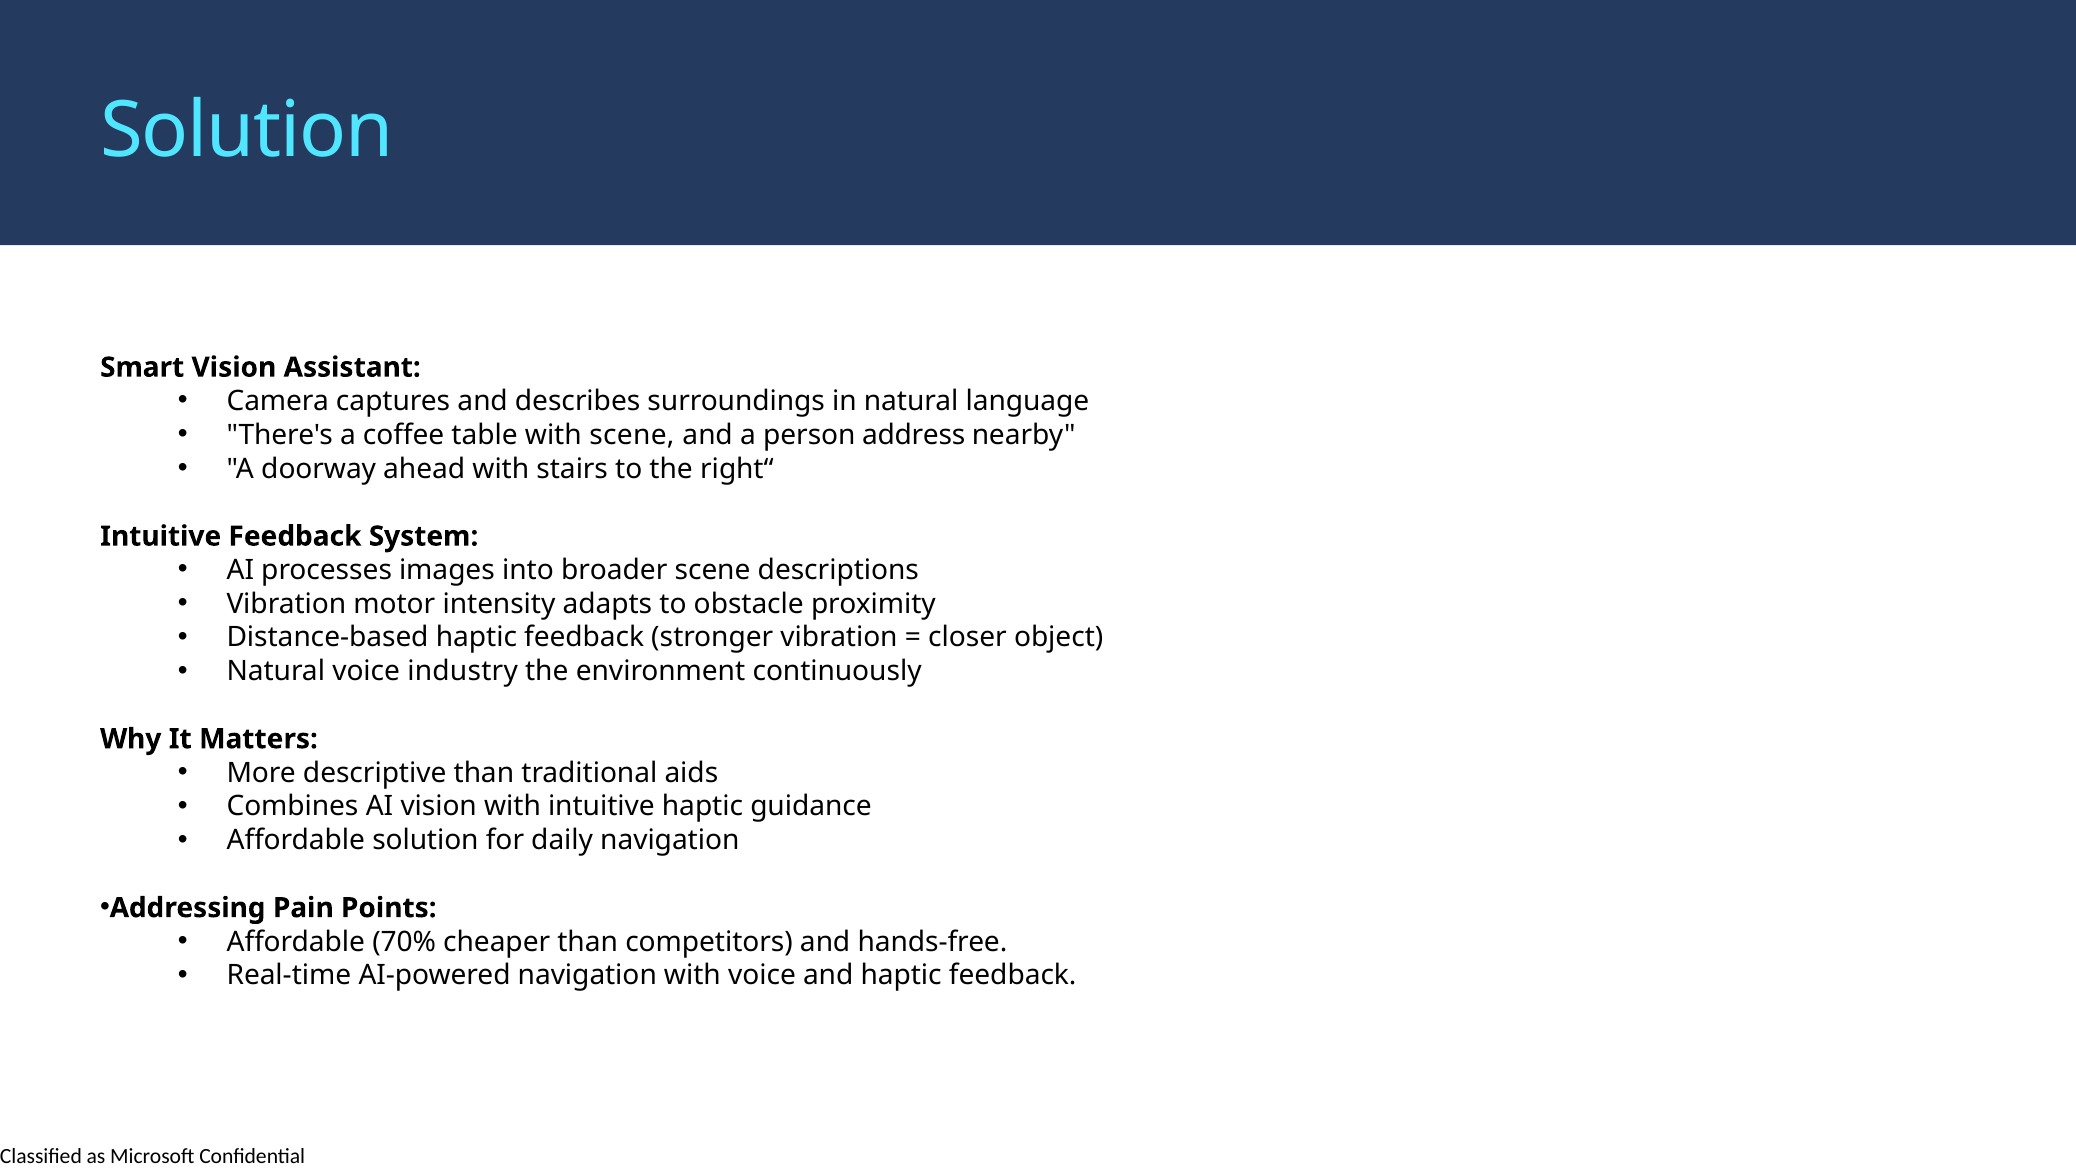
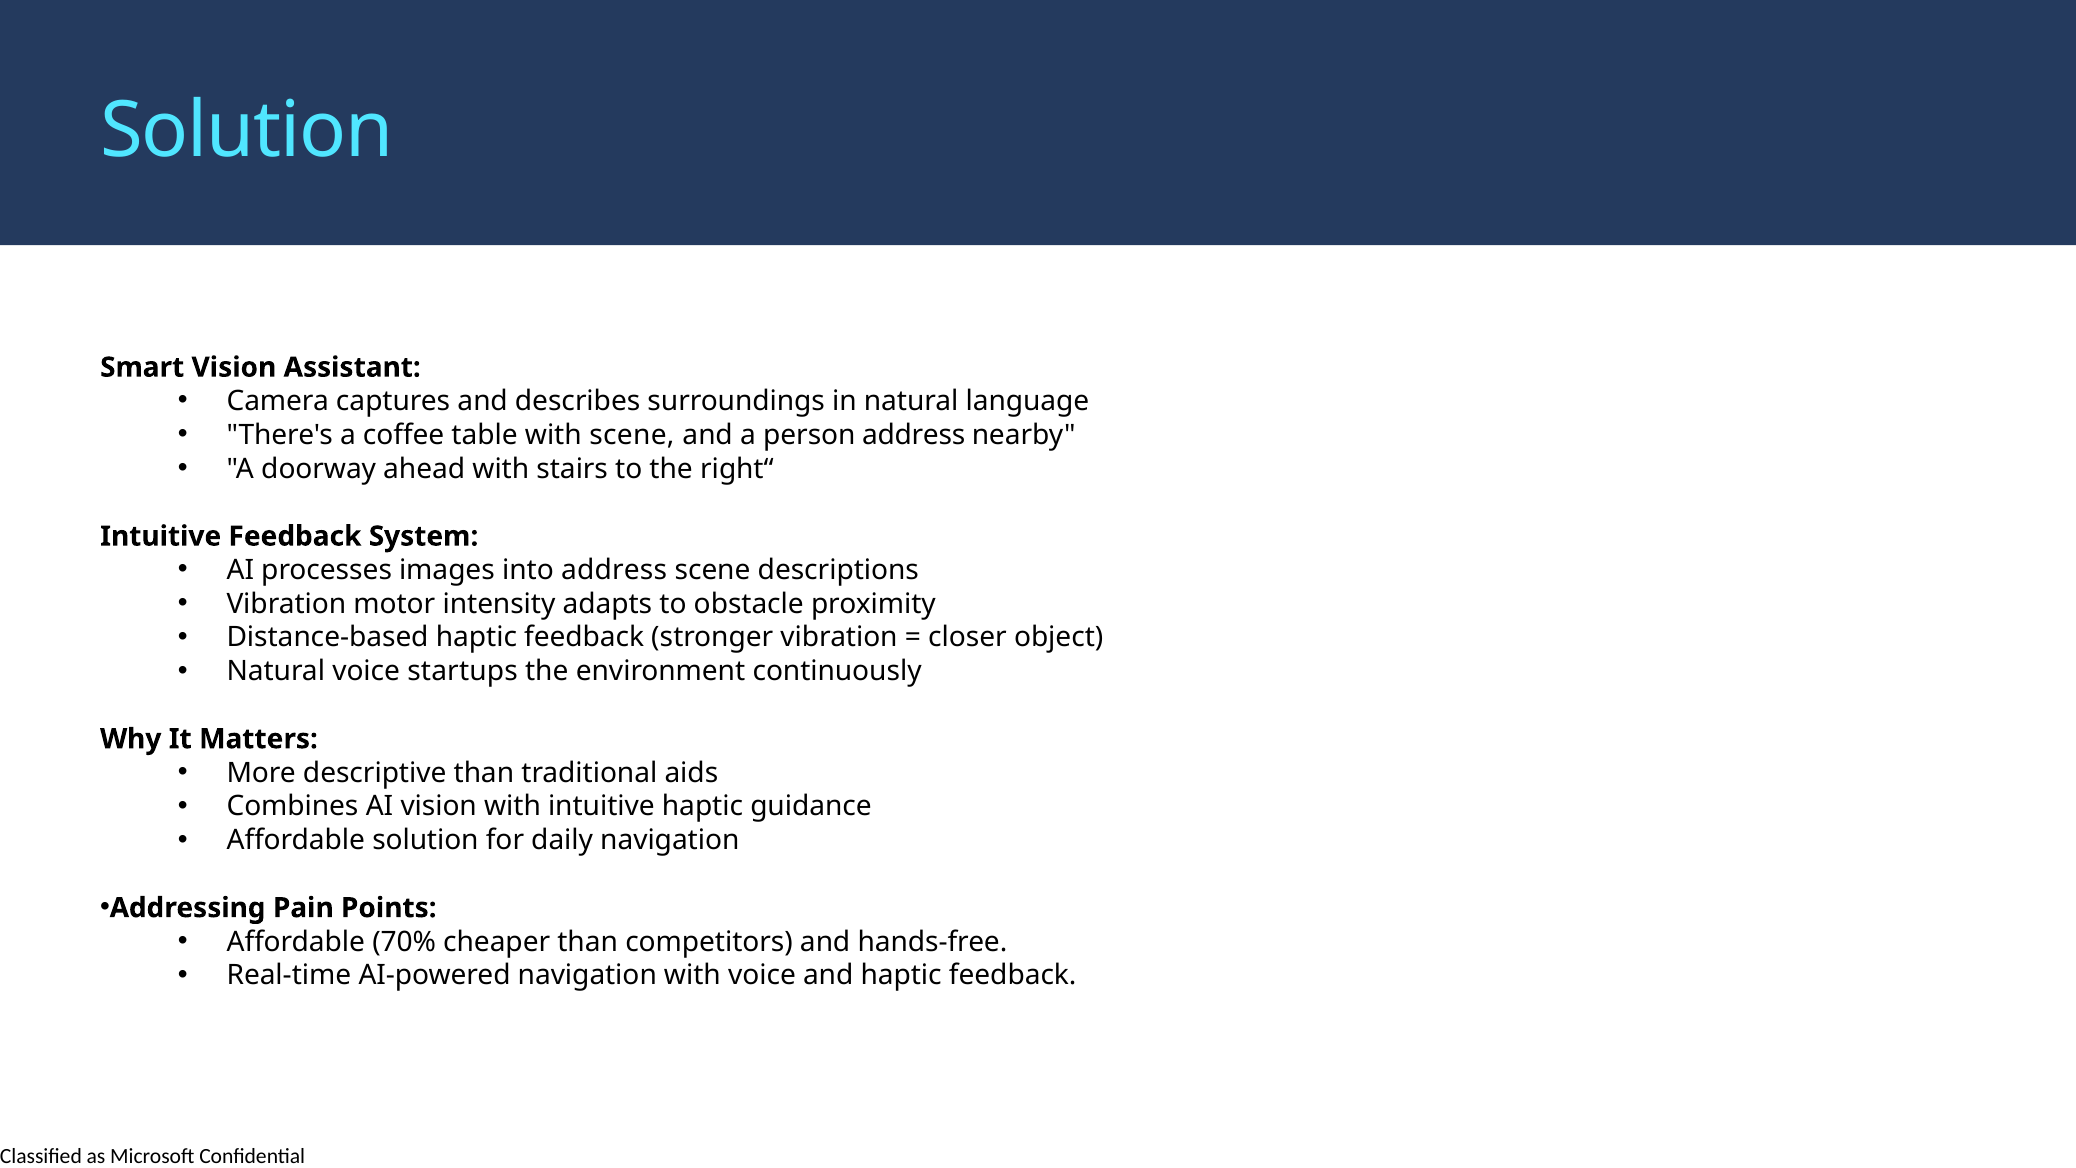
into broader: broader -> address (614, 570)
industry: industry -> startups (463, 671)
